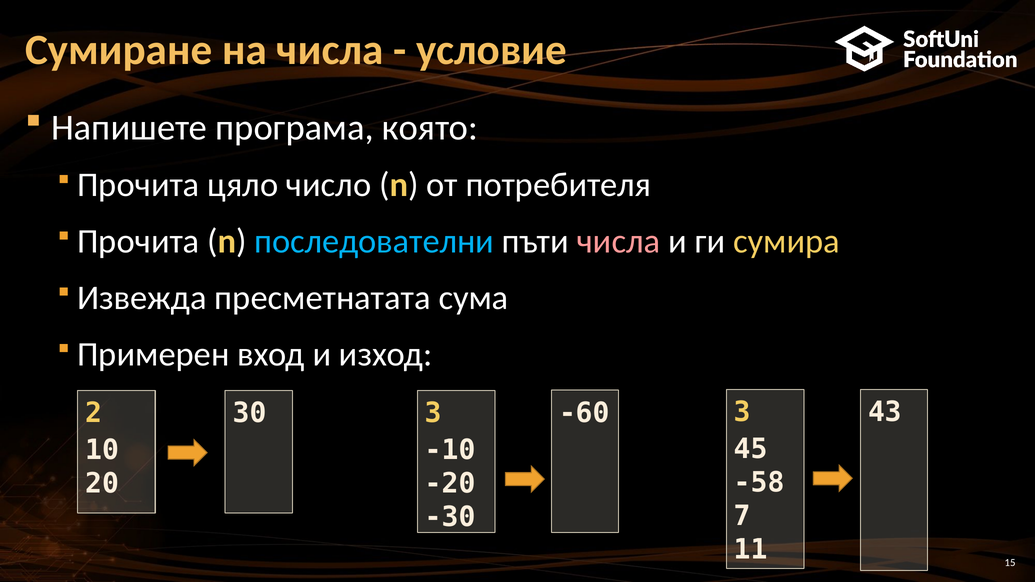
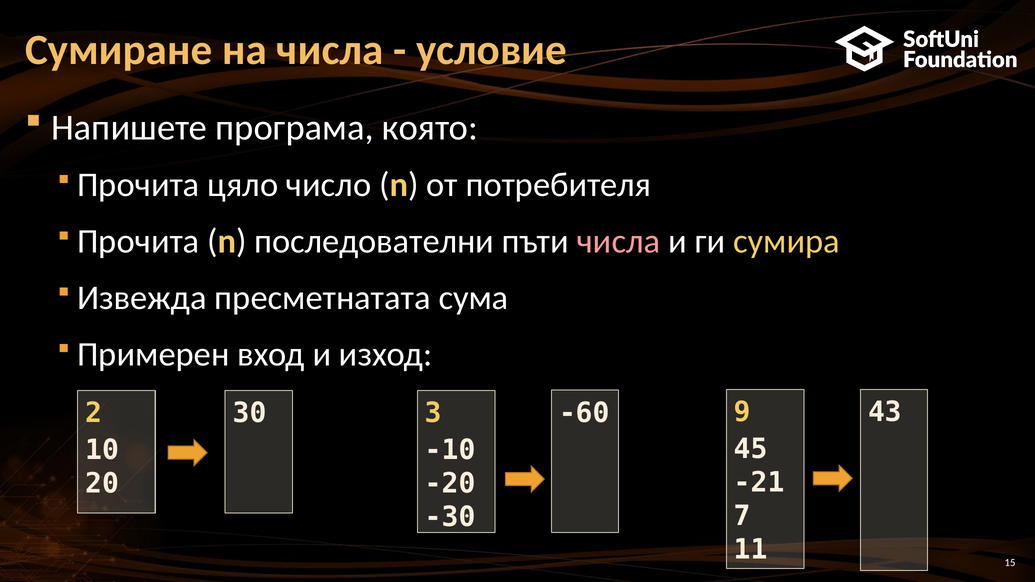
последователни colour: light blue -> white (374, 242)
30 3: 3 -> 9 (742, 412)
-58: -58 -> -21 (759, 483)
